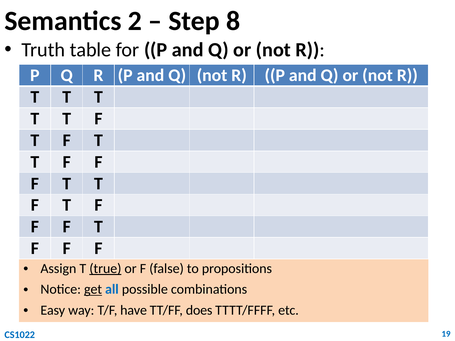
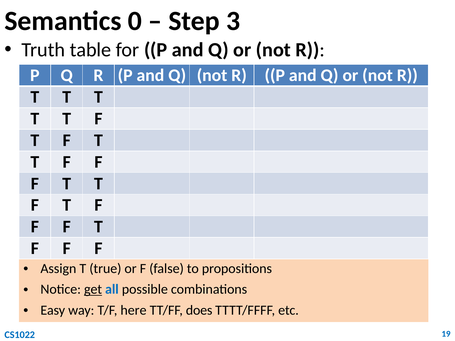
2: 2 -> 0 (135, 21)
8: 8 -> 3 (233, 21)
true underline: present -> none (105, 269)
have: have -> here (133, 311)
